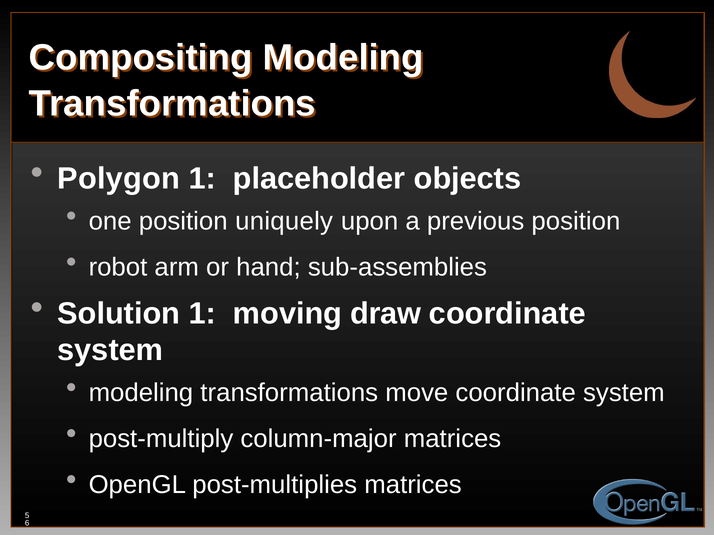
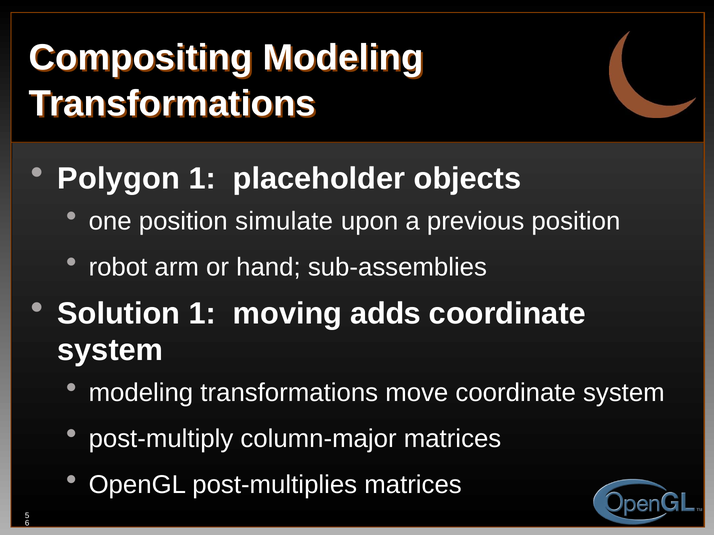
uniquely: uniquely -> simulate (284, 221)
draw: draw -> adds (386, 314)
